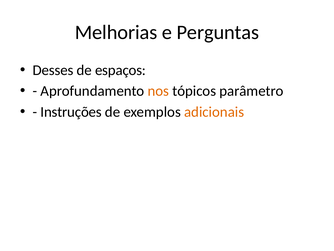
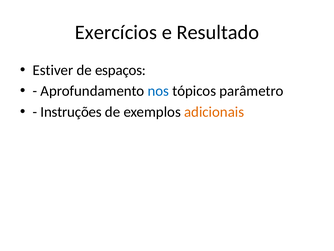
Melhorias: Melhorias -> Exercícios (116, 32)
Perguntas: Perguntas -> Resultado (218, 32)
Desses: Desses -> Estiver (53, 70)
nos colour: orange -> blue (158, 91)
